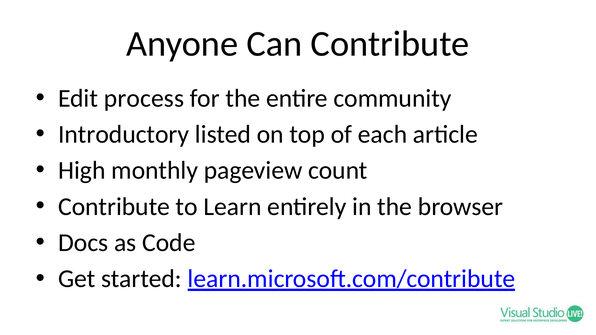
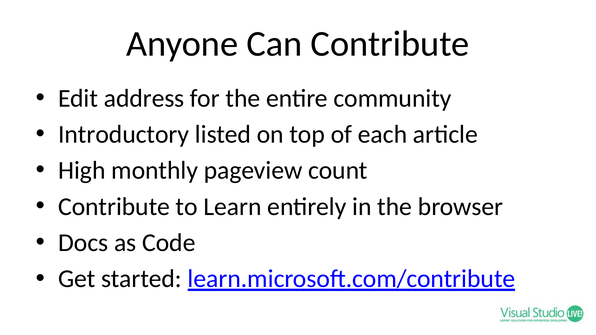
process: process -> address (144, 98)
